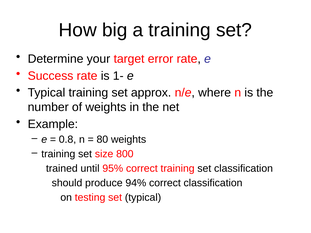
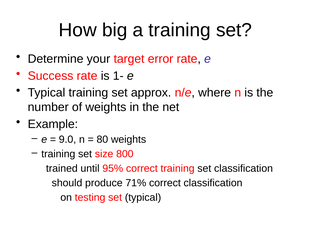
0.8: 0.8 -> 9.0 (67, 140)
94%: 94% -> 71% (136, 183)
